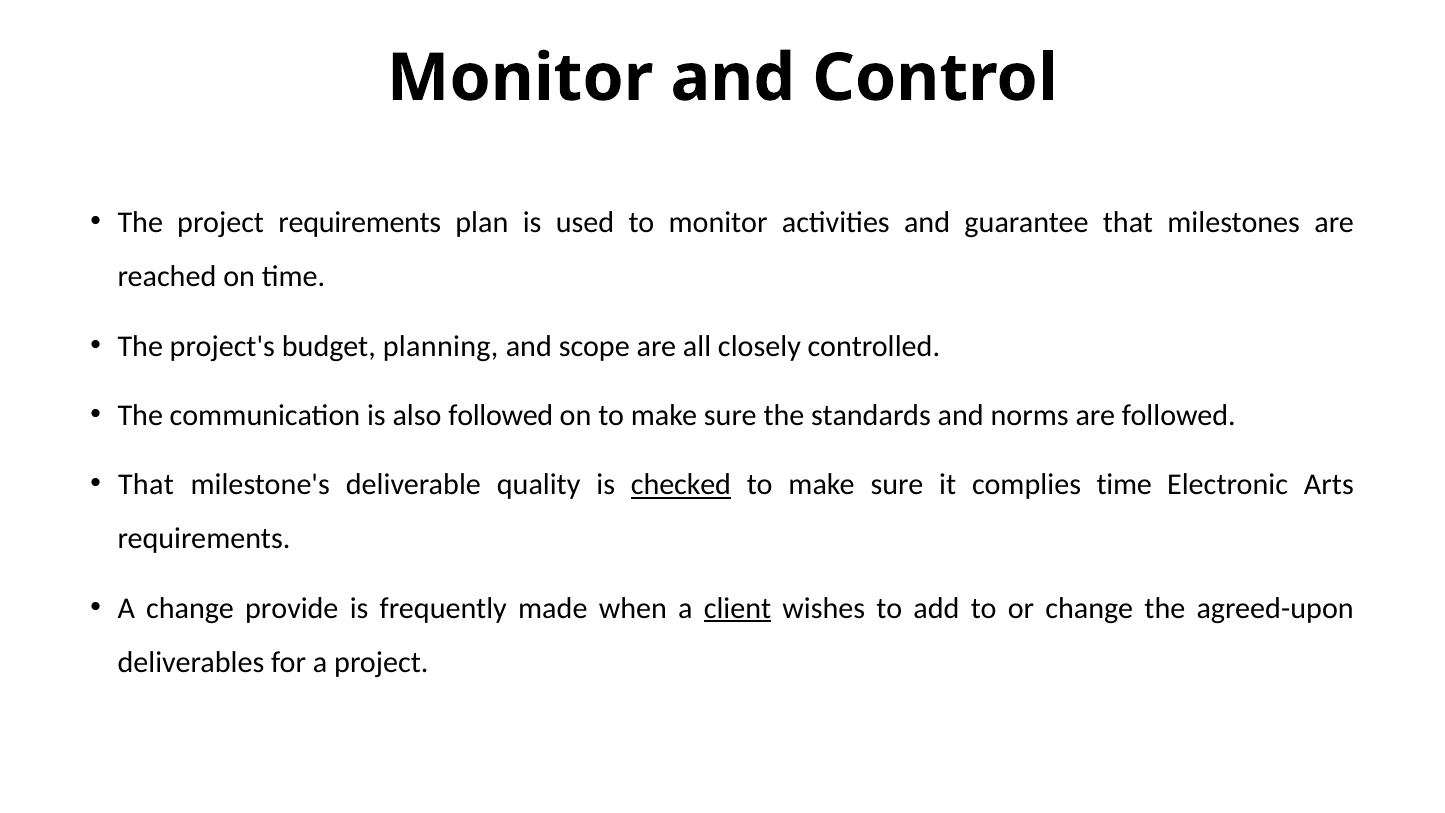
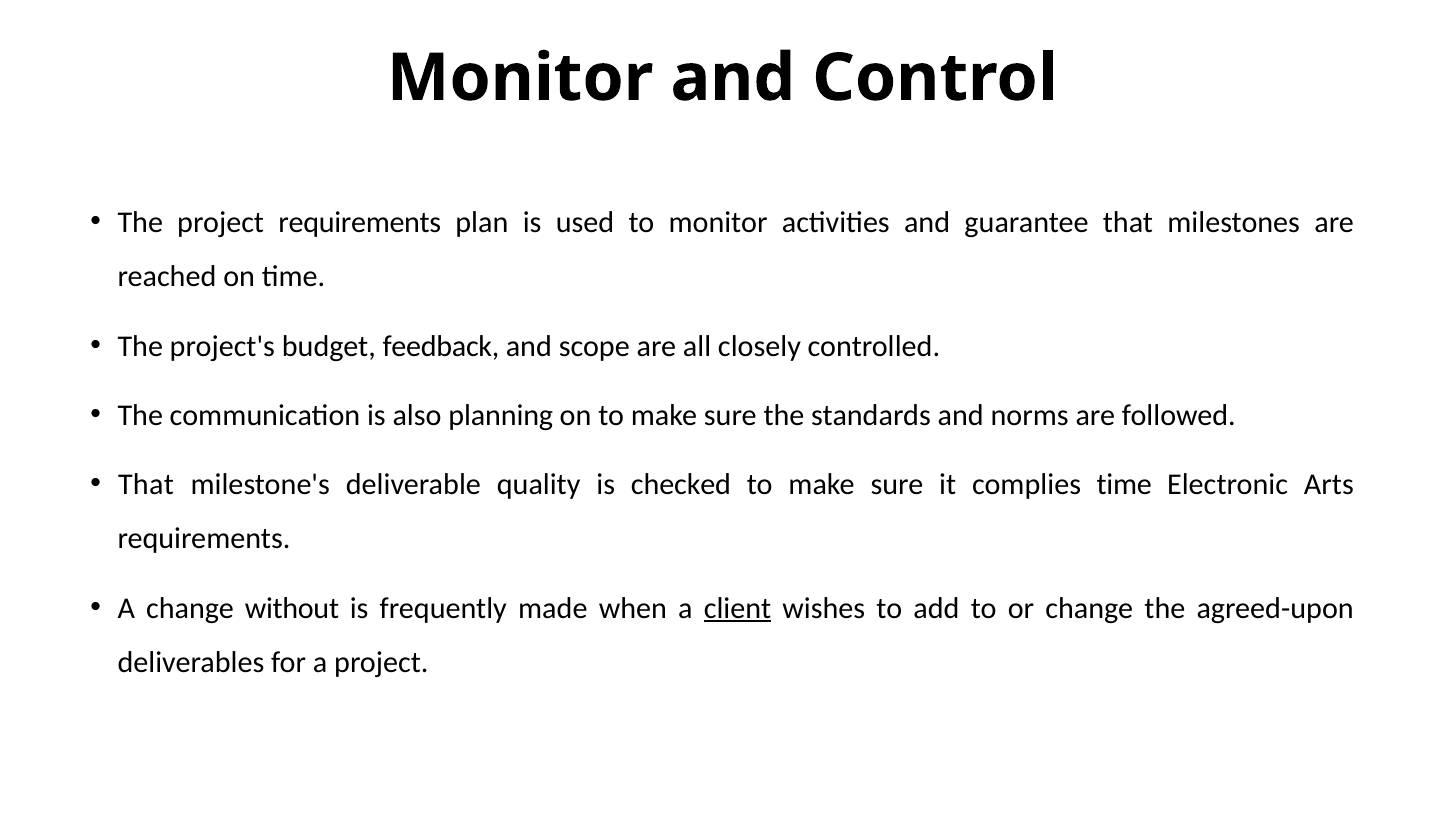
planning: planning -> feedback (441, 346)
also followed: followed -> planning (501, 415)
checked underline: present -> none (681, 485)
provide: provide -> without (292, 608)
